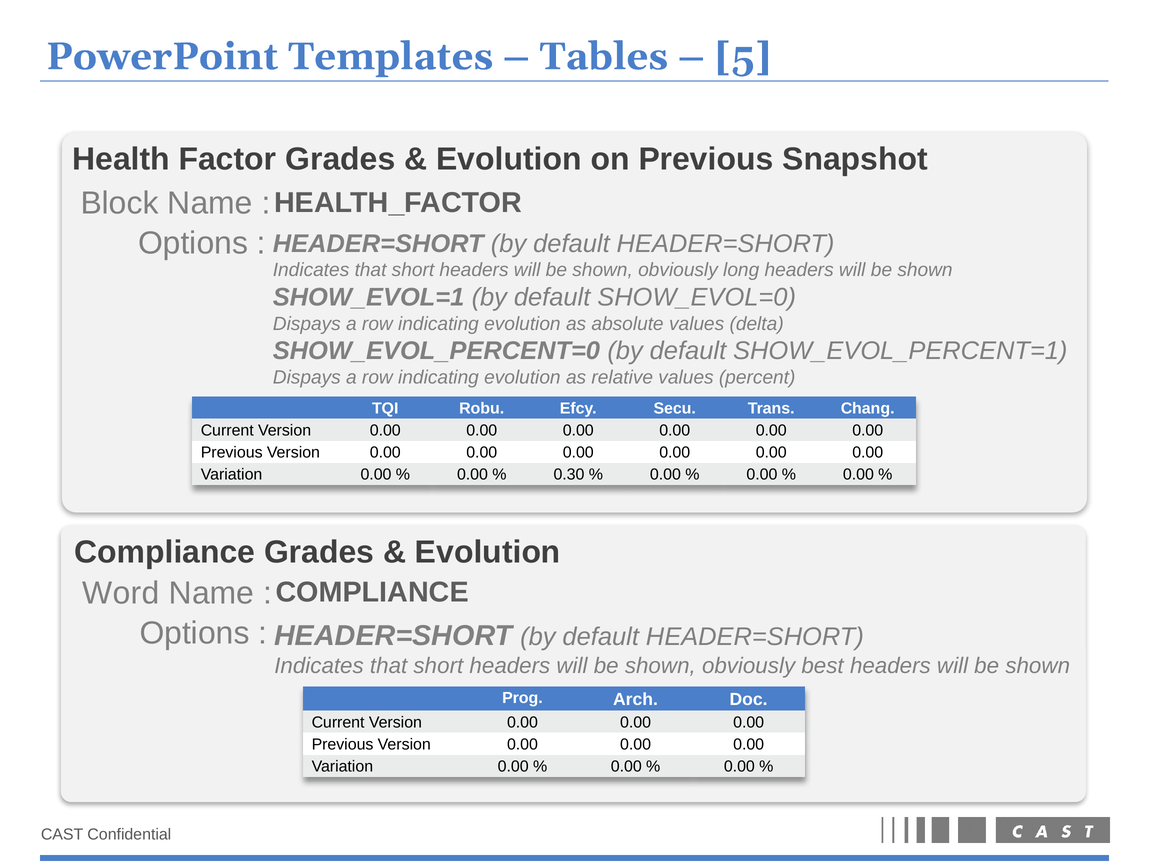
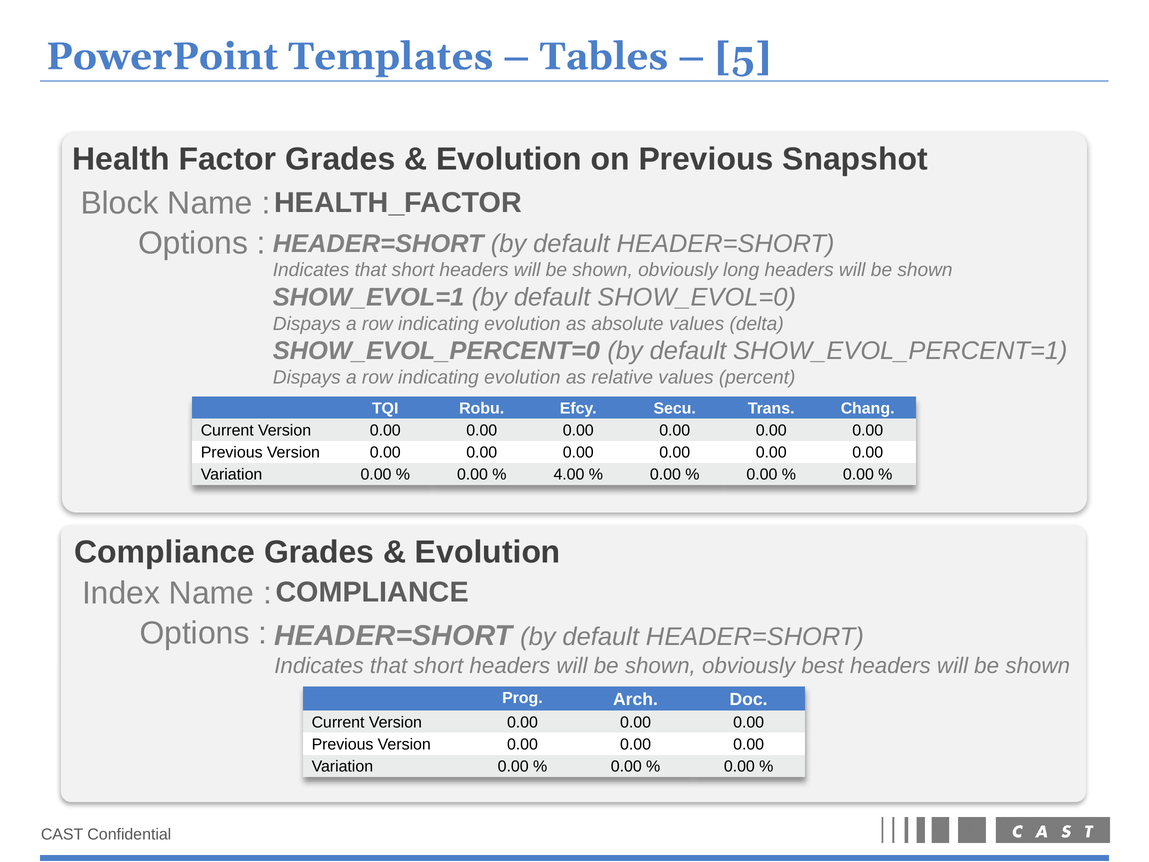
0.30: 0.30 -> 4.00 (569, 475)
Word: Word -> Index (121, 593)
